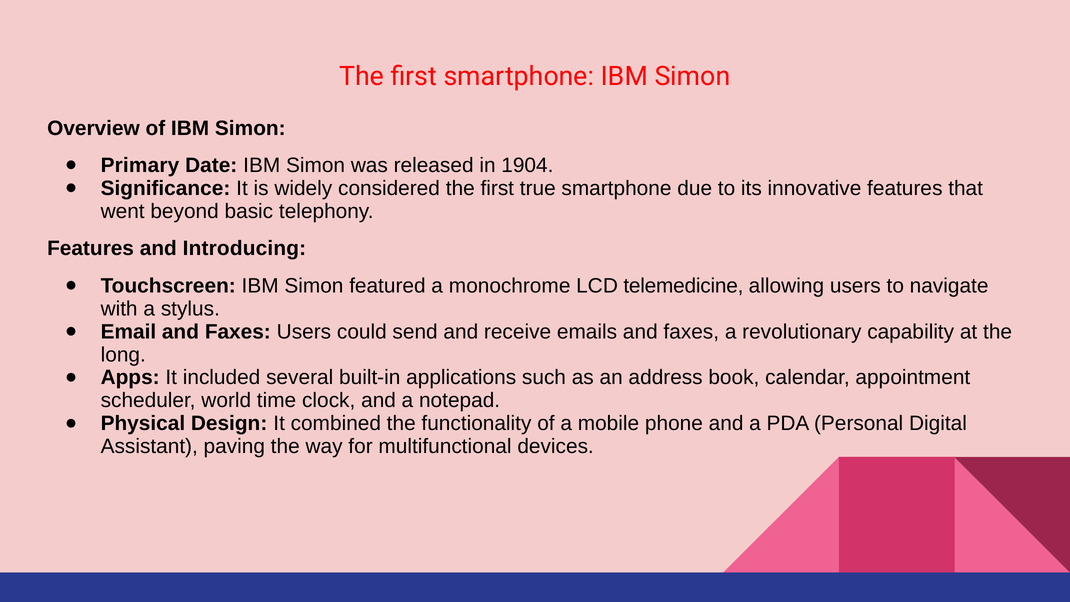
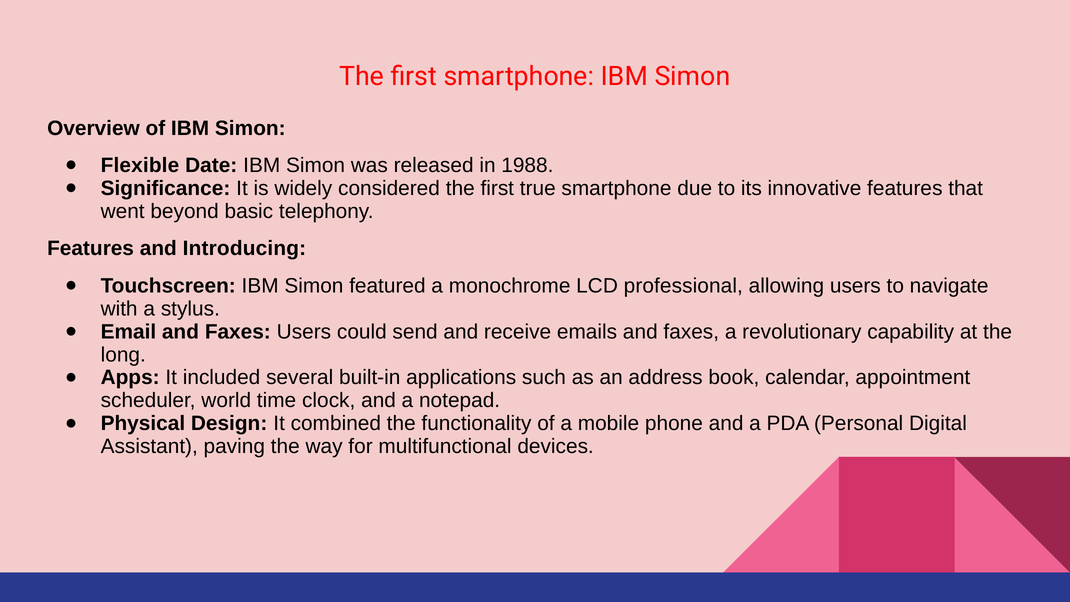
Primary: Primary -> Flexible (140, 165)
1904: 1904 -> 1988 (527, 165)
telemedicine: telemedicine -> professional (683, 286)
